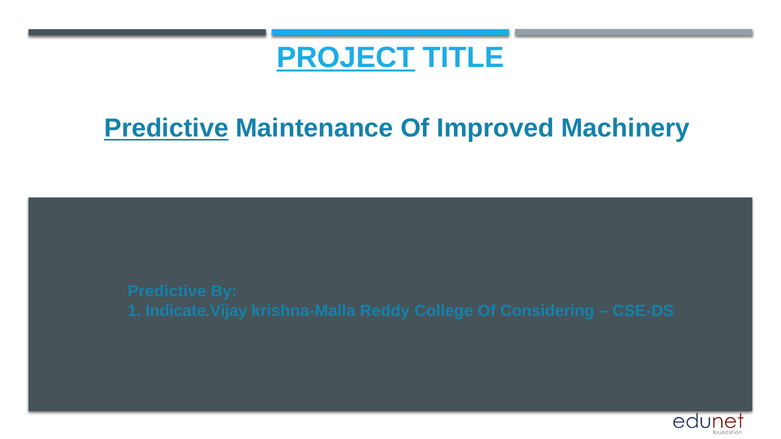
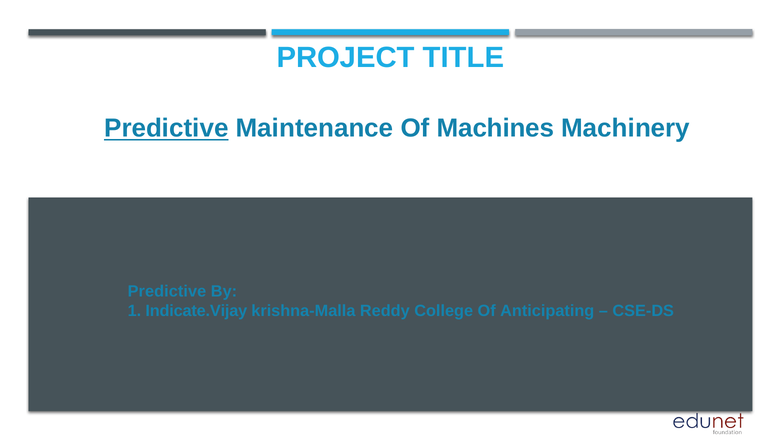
PROJECT underline: present -> none (346, 58)
Improved: Improved -> Machines (495, 128)
Considering: Considering -> Anticipating (547, 311)
